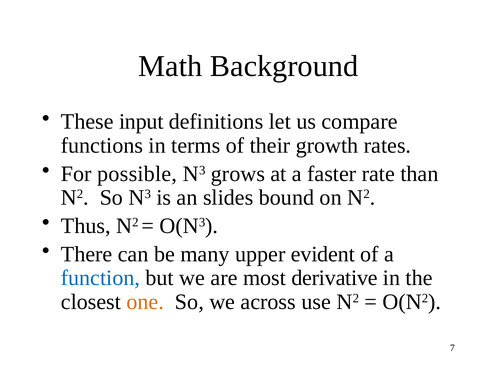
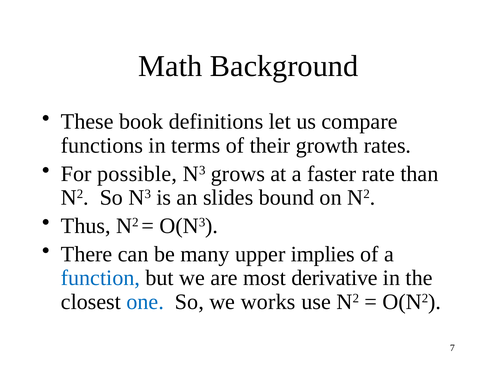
input: input -> book (141, 122)
evident: evident -> implies (323, 255)
one colour: orange -> blue (145, 302)
across: across -> works (268, 302)
